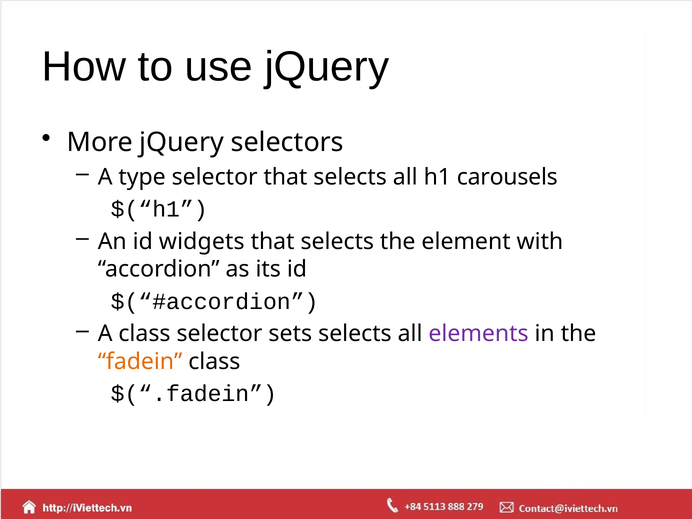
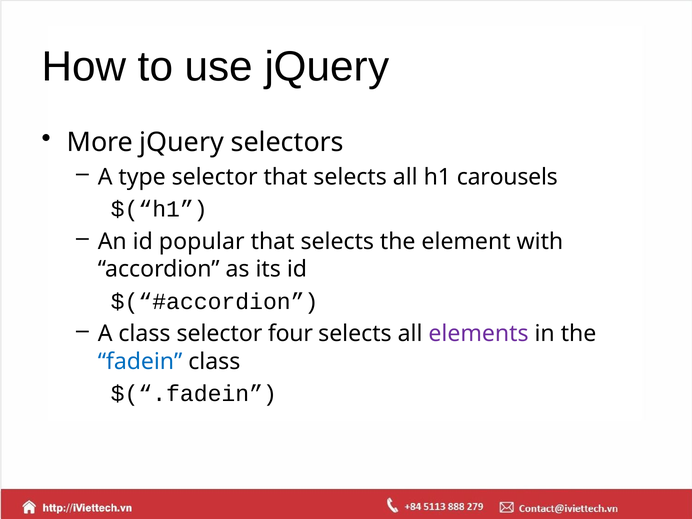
widgets: widgets -> popular (202, 242)
sets: sets -> four (290, 334)
fadein colour: orange -> blue (140, 361)
